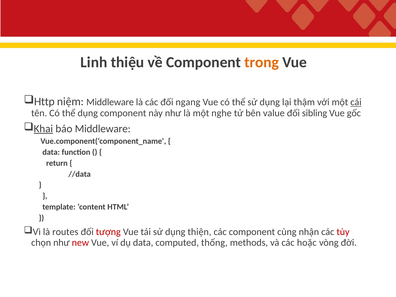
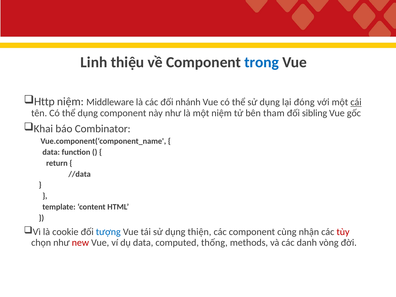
trong colour: orange -> blue (262, 62)
ngang: ngang -> nhánh (188, 102)
thậm: thậm -> đóng (304, 102)
một nghe: nghe -> niệm (222, 113)
value: value -> tham (274, 113)
Khai underline: present -> none (43, 129)
báo Middleware: Middleware -> Combinator (103, 129)
routes: routes -> cookie (65, 232)
tượng colour: red -> blue (108, 232)
hoặc: hoặc -> danh (307, 243)
